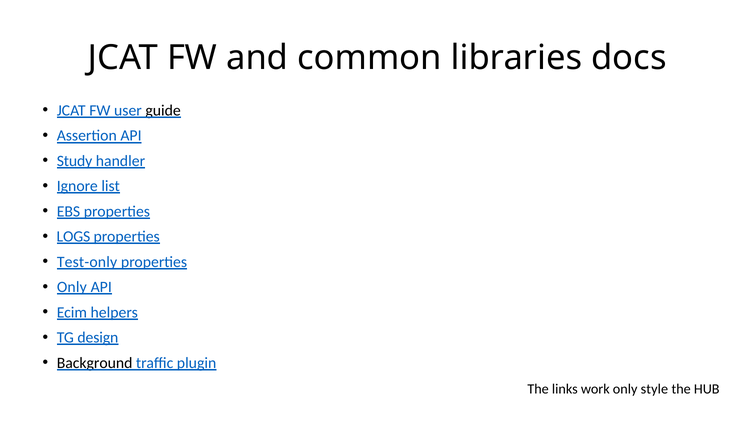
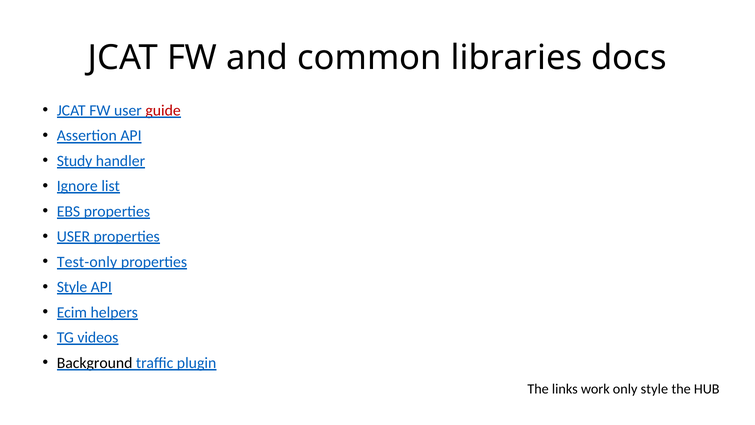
guide colour: black -> red (163, 110)
LOGS: LOGS -> USER (73, 236)
Only: Only -> Style (72, 287)
design: design -> videos (98, 337)
